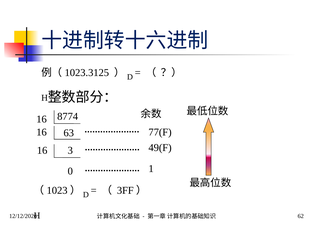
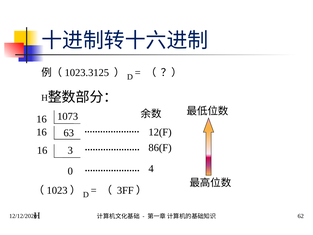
8774: 8774 -> 1073 (68, 116)
77(F: 77(F -> 12(F (160, 132)
49(F: 49(F -> 86(F (160, 148)
1: 1 -> 4 (151, 168)
